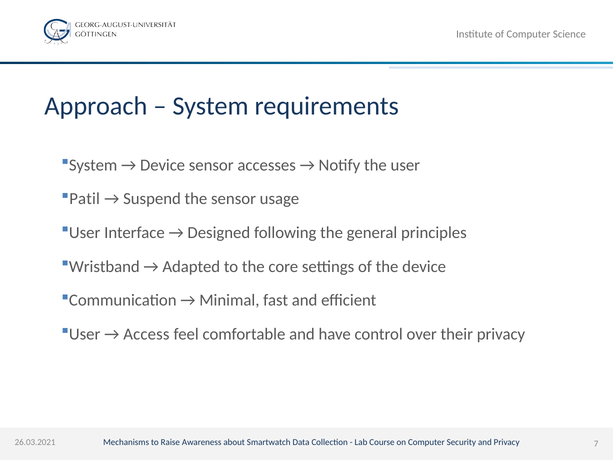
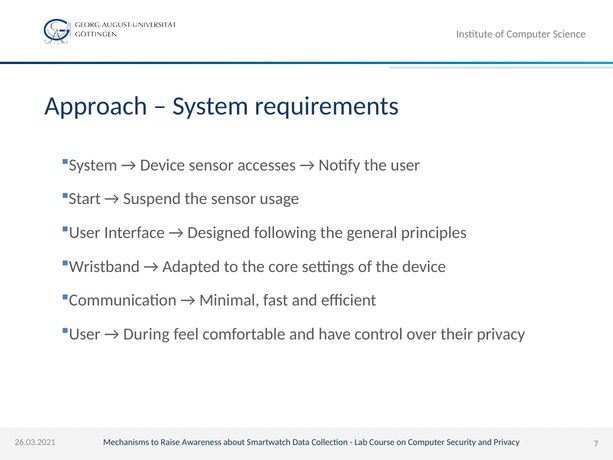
Patil: Patil -> Start (85, 199)
Access: Access -> During (146, 334)
